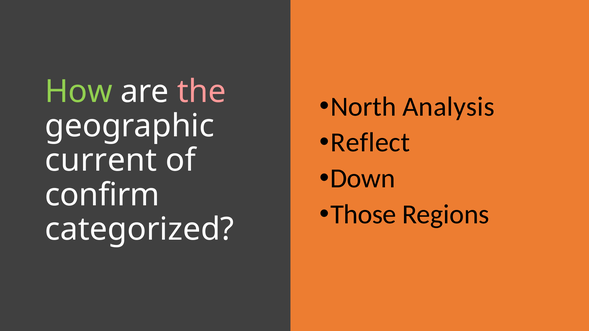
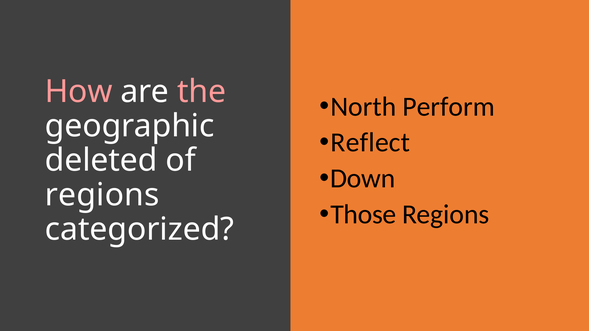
How colour: light green -> pink (79, 92)
Analysis: Analysis -> Perform (449, 107)
current: current -> deleted (101, 161)
confirm: confirm -> regions (102, 195)
